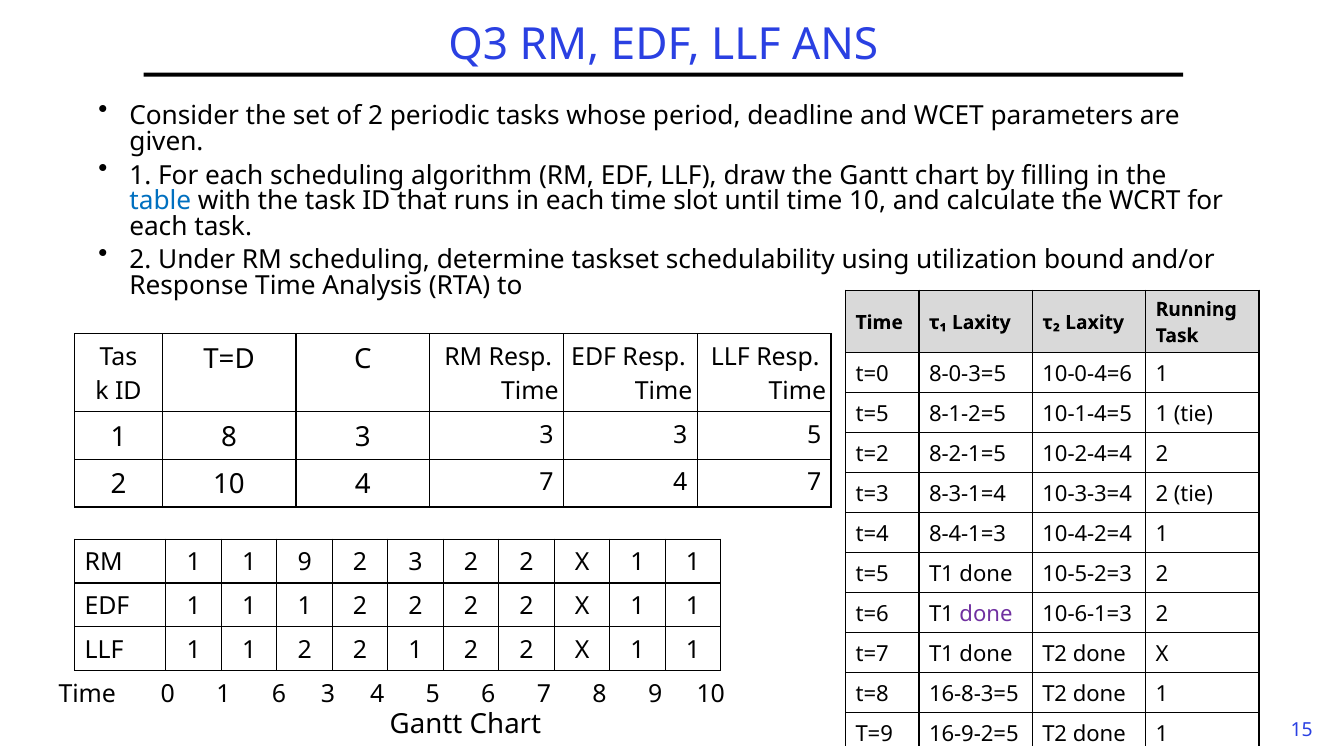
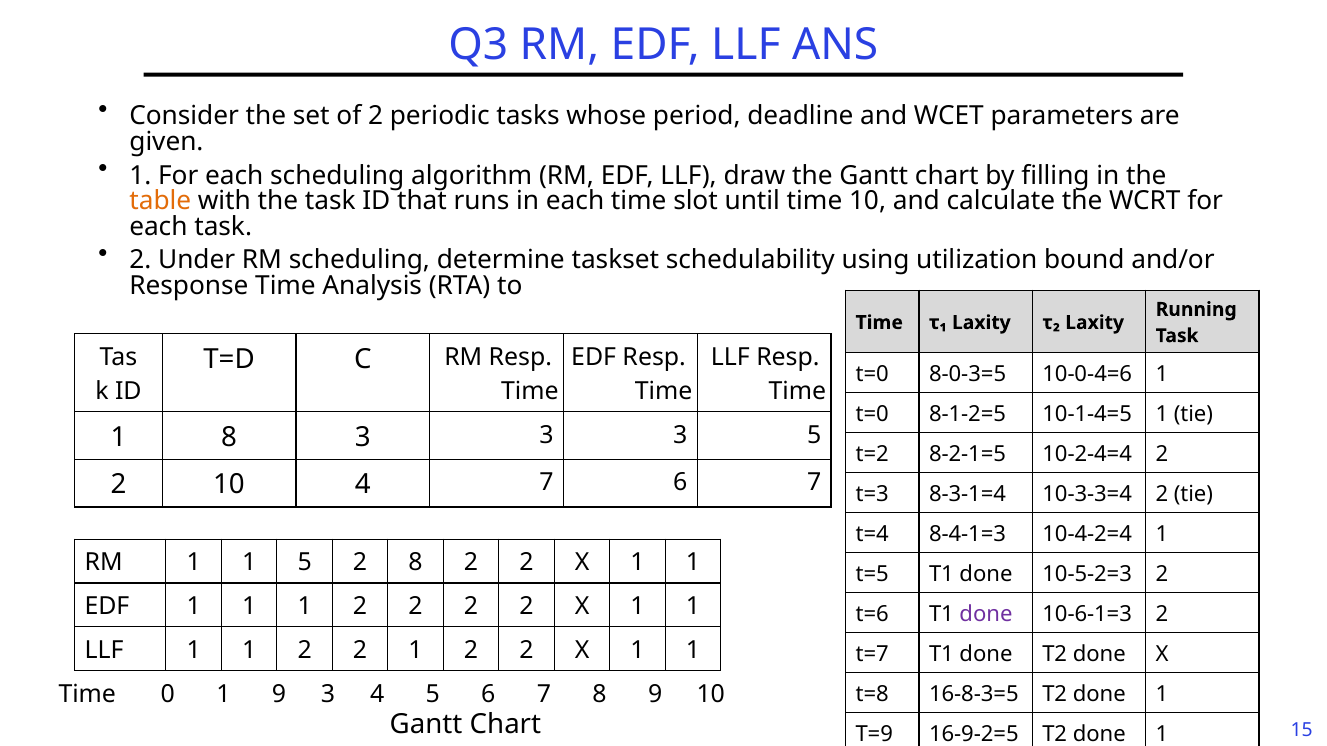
table colour: blue -> orange (160, 201)
t=5: t=5 -> t=0 (872, 414)
7 4: 4 -> 6 (680, 483)
1 9: 9 -> 5 (305, 563)
2 3: 3 -> 8 (416, 563)
1 6: 6 -> 9 (279, 695)
